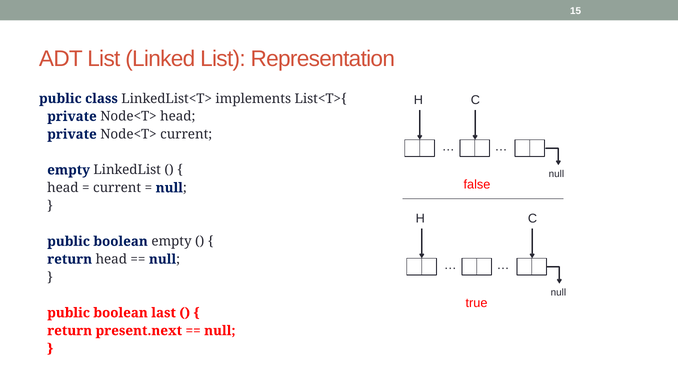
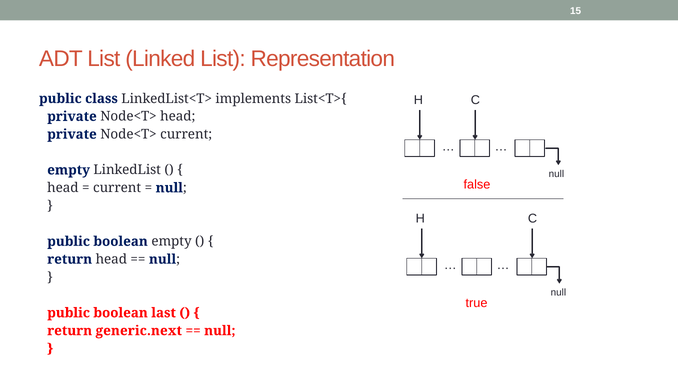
present.next: present.next -> generic.next (139, 331)
